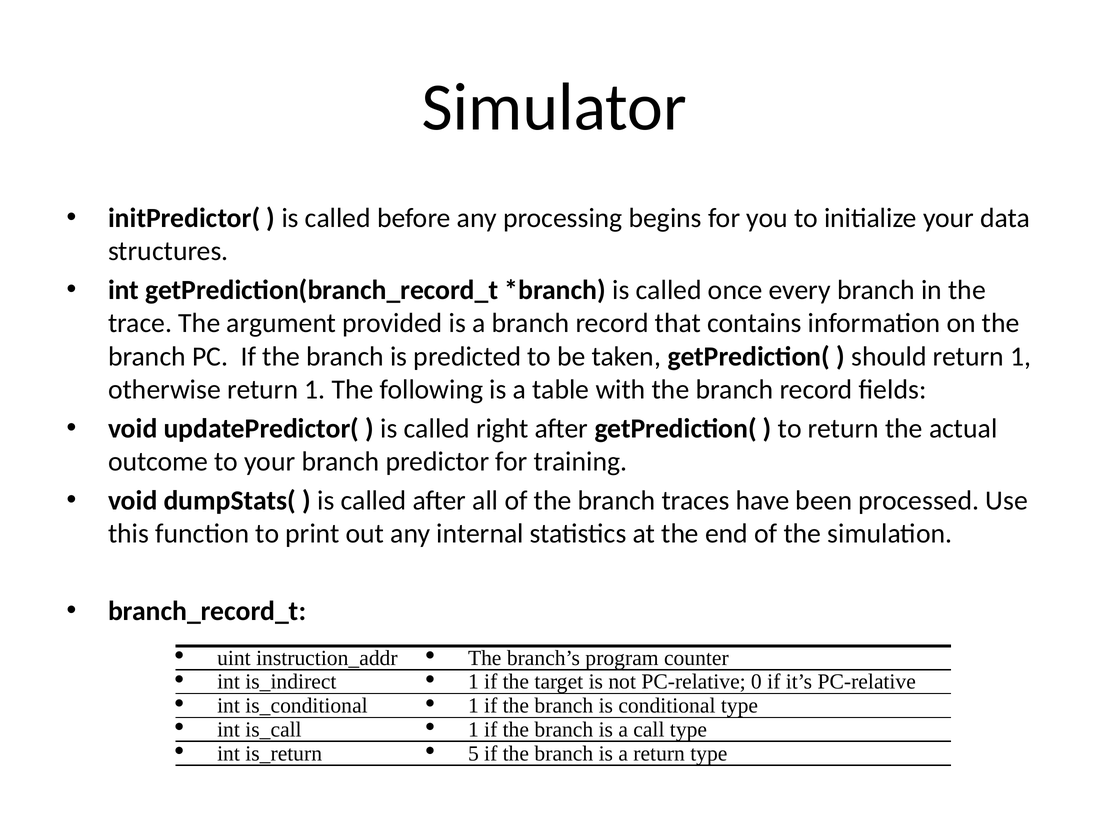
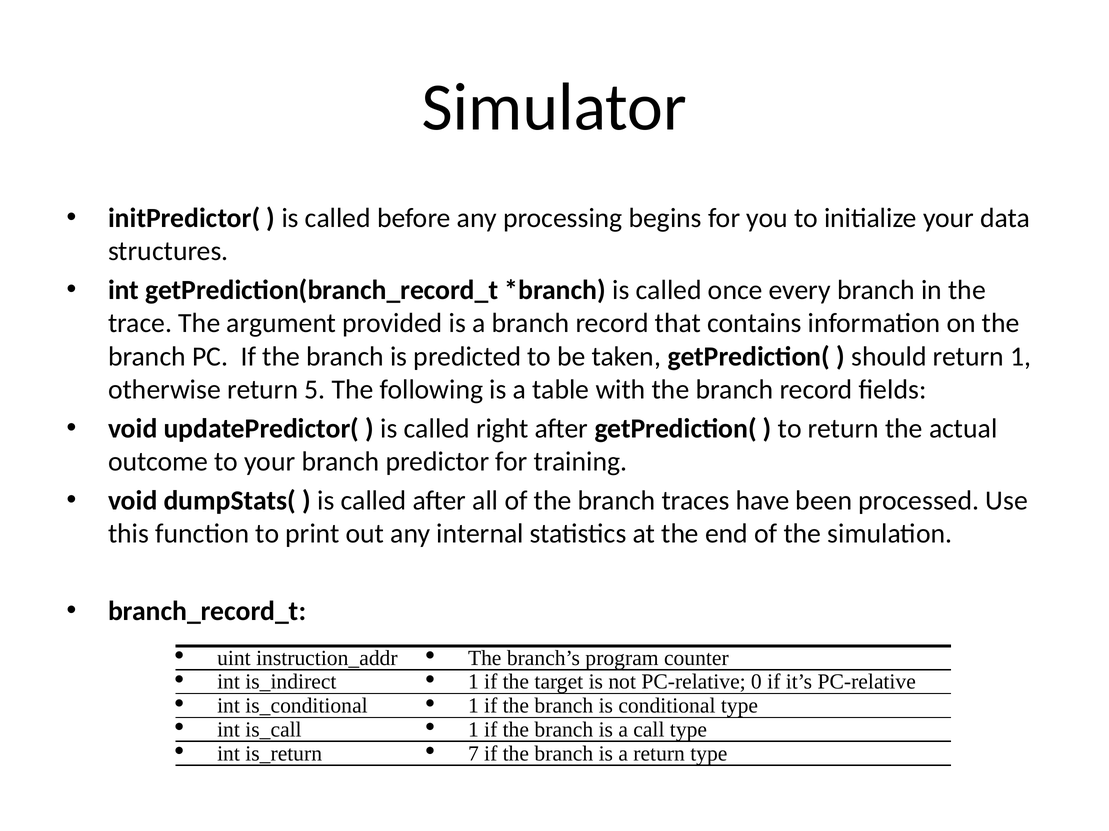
otherwise return 1: 1 -> 5 (315, 390)
5: 5 -> 7 (473, 754)
